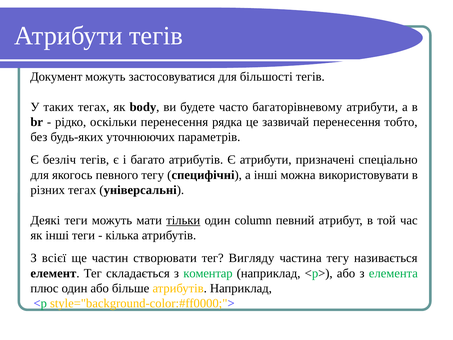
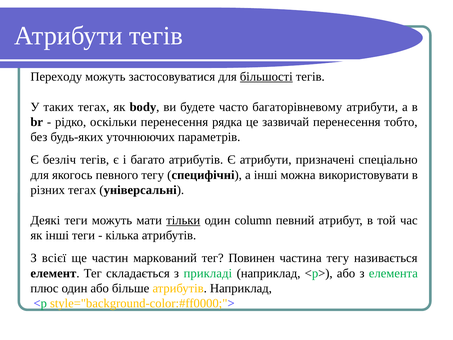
Документ: Документ -> Переходу (56, 77)
більшості underline: none -> present (266, 77)
створювати: створювати -> маркований (165, 258)
Вигляду: Вигляду -> Повинен (252, 258)
коментар: коментар -> прикладі (208, 273)
